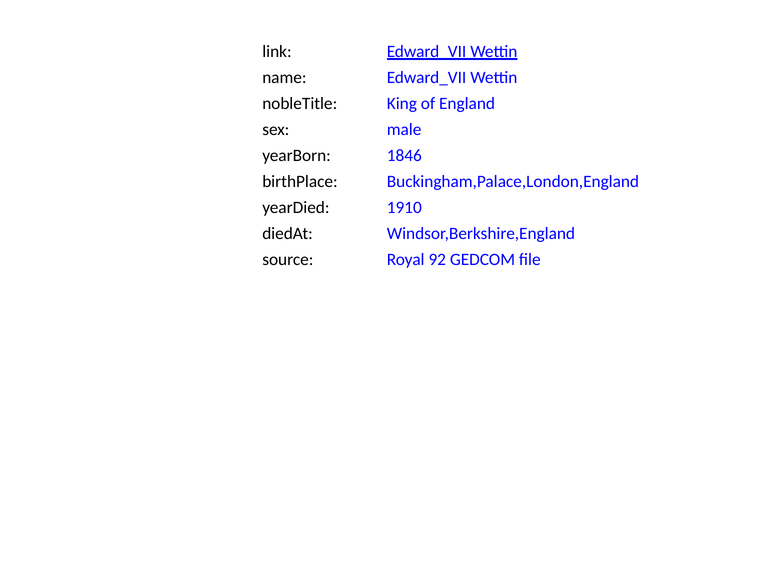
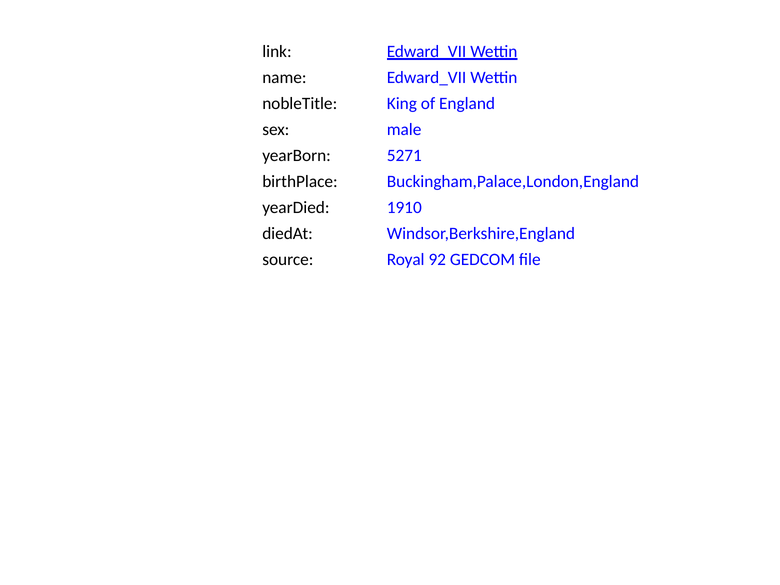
1846: 1846 -> 5271 (404, 155)
